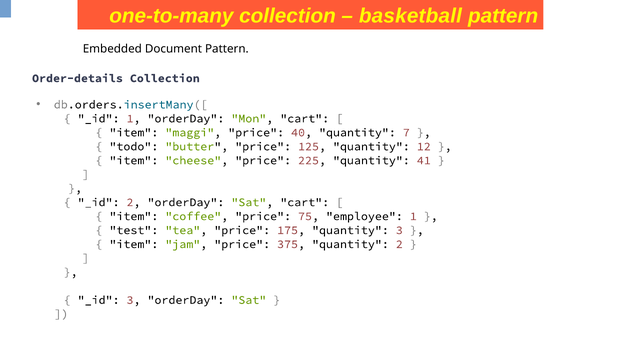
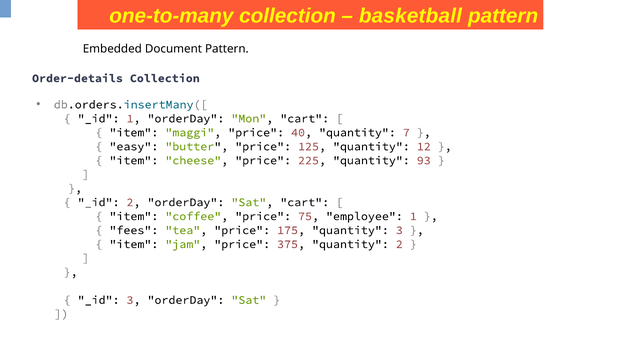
todo: todo -> easy (134, 147)
41: 41 -> 93 (424, 161)
test: test -> fees (134, 230)
